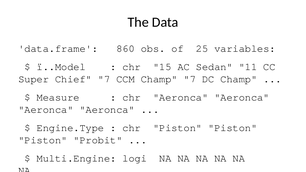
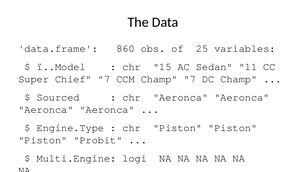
Measure: Measure -> Sourced (58, 97)
